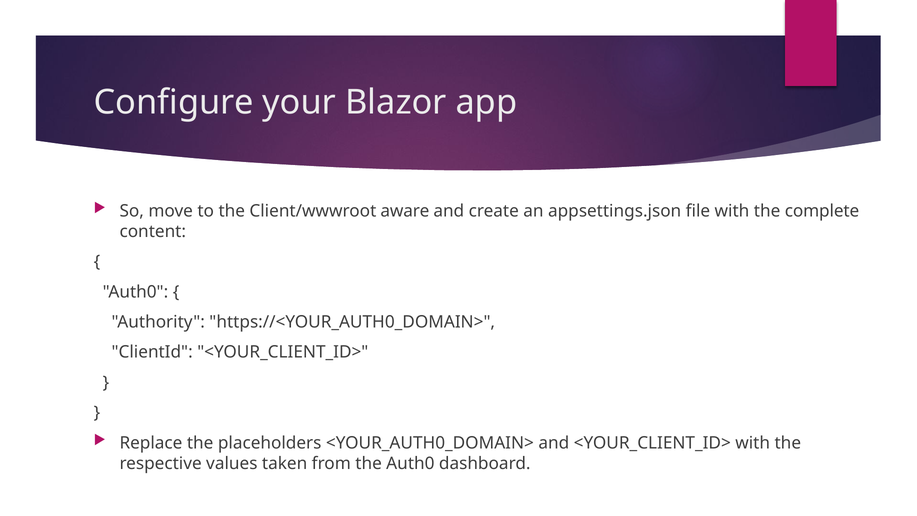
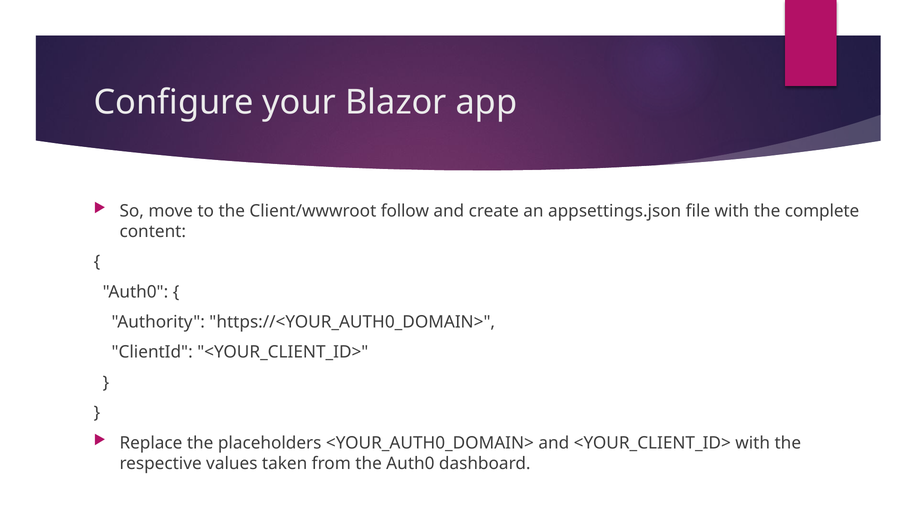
aware: aware -> follow (405, 211)
